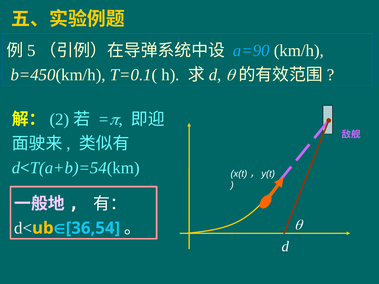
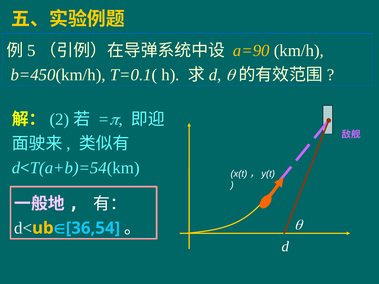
a=90 colour: light blue -> yellow (251, 51)
